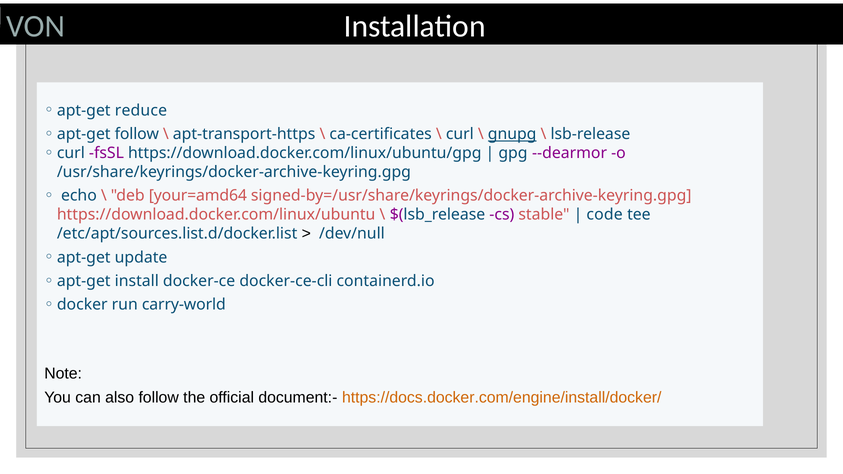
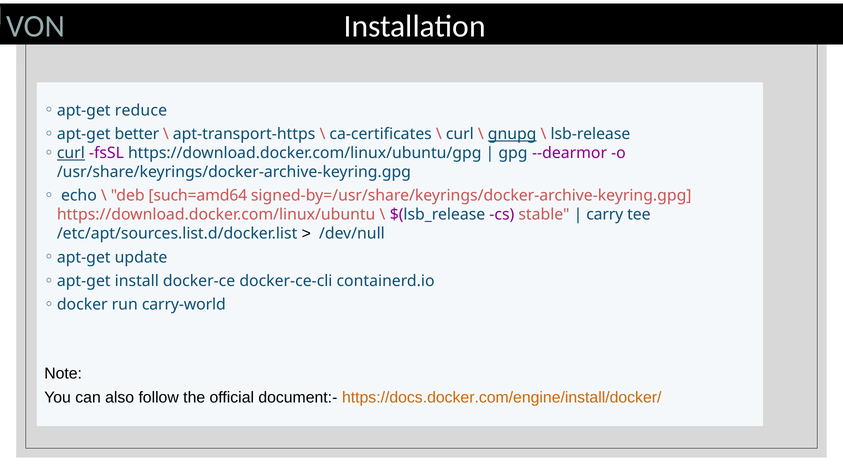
apt-get follow: follow -> better (137, 134)
curl underline: none -> present (71, 153)
your=amd64: your=amd64 -> such=amd64 (198, 196)
code: code -> carry (605, 215)
